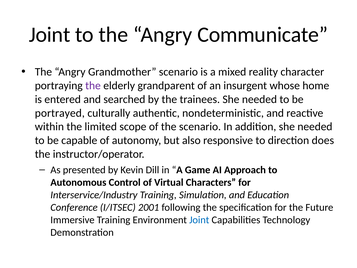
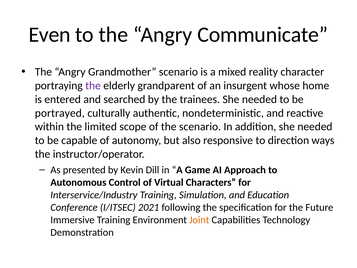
Joint: Joint -> Even (50, 35)
does: does -> ways (323, 140)
2001: 2001 -> 2021 (149, 207)
Joint colour: blue -> orange (199, 220)
